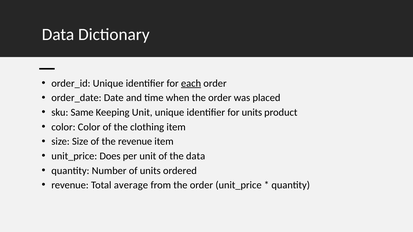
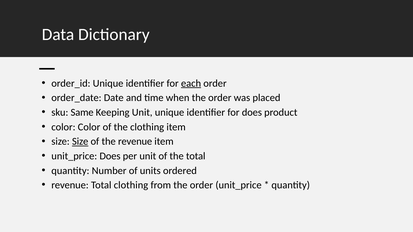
for units: units -> does (252, 113)
Size underline: none -> present (80, 142)
the data: data -> total (196, 156)
Total average: average -> clothing (131, 185)
